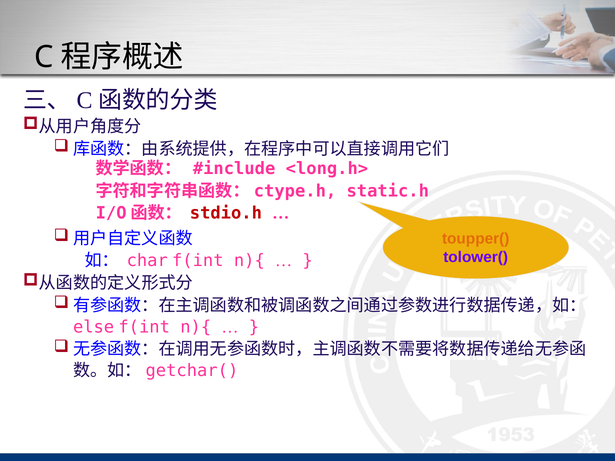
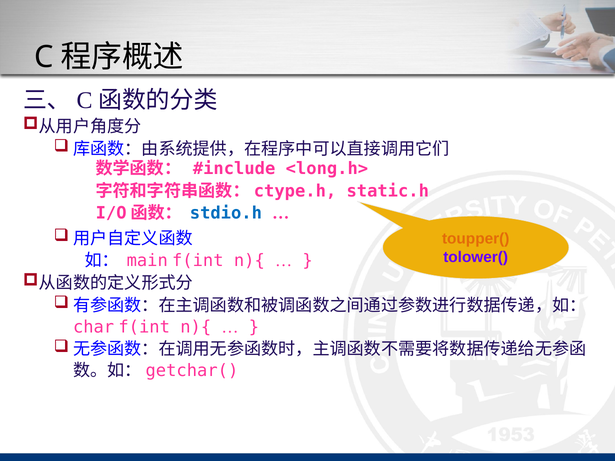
stdio.h colour: red -> blue (226, 213)
char: char -> main (147, 261)
else: else -> char (94, 327)
